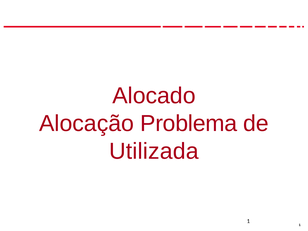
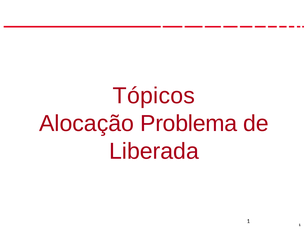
Alocado: Alocado -> Tópicos (154, 96)
Utilizada: Utilizada -> Liberada (154, 151)
